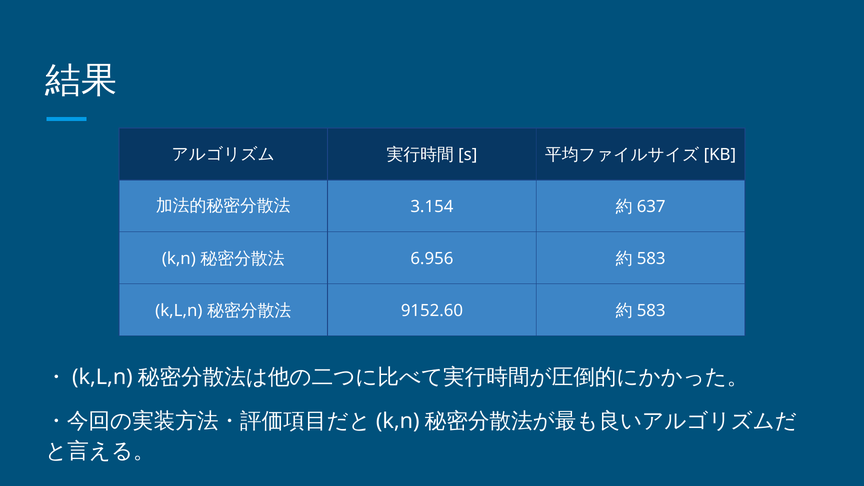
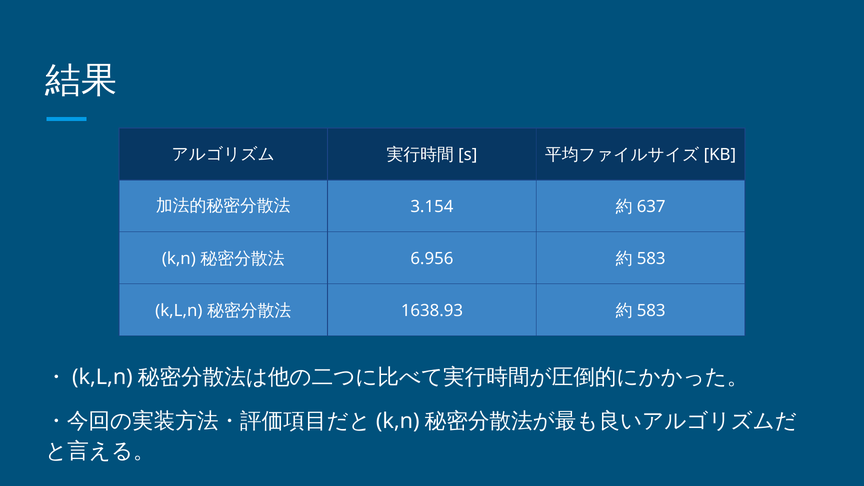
9152.60: 9152.60 -> 1638.93 (432, 311)
